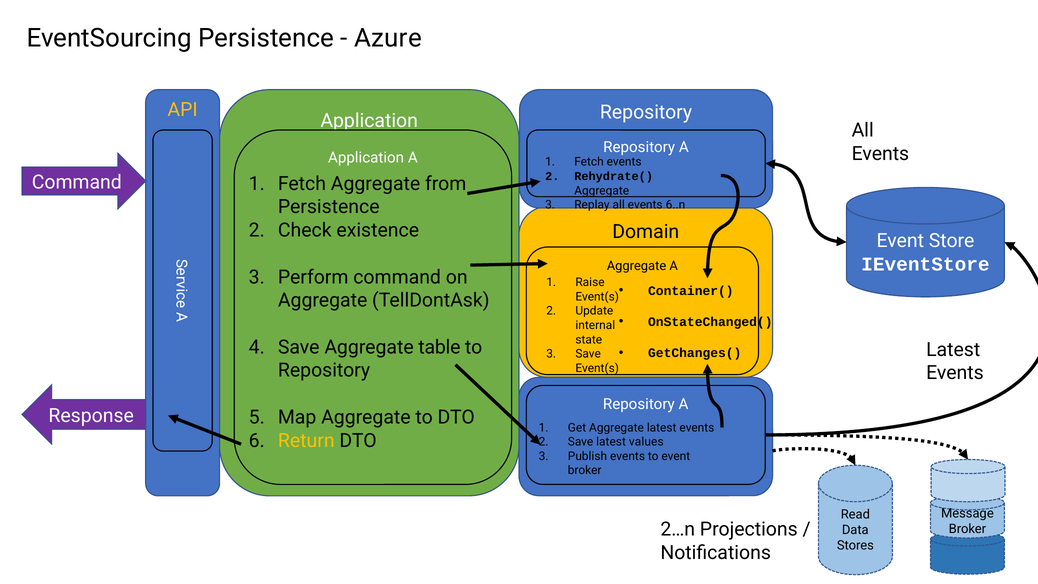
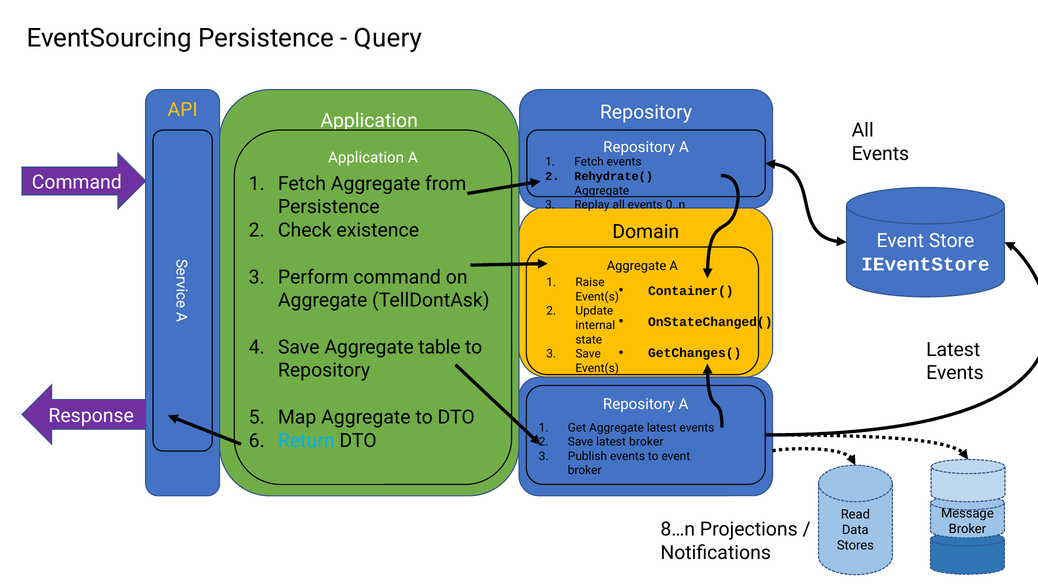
Azure: Azure -> Query (388, 38)
6..n: 6..n -> 0..n (675, 205)
Return colour: yellow -> light blue (306, 441)
latest values: values -> broker (646, 442)
2…n: 2…n -> 8…n (678, 529)
